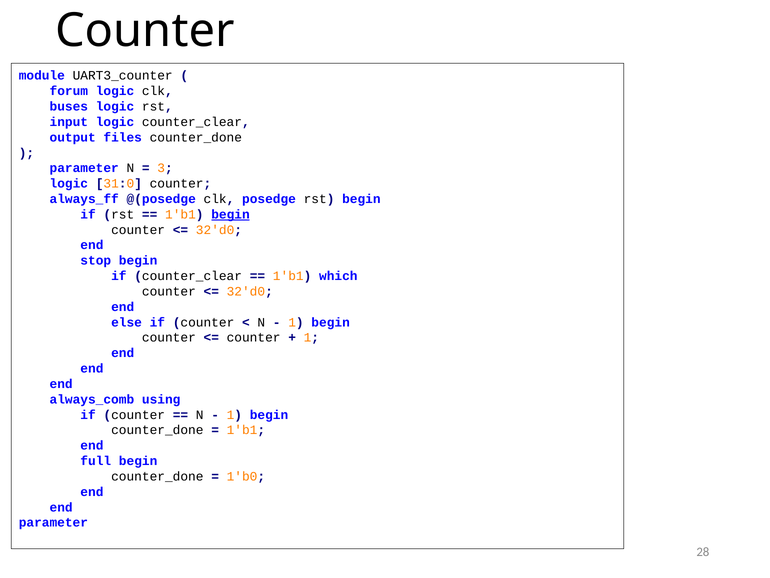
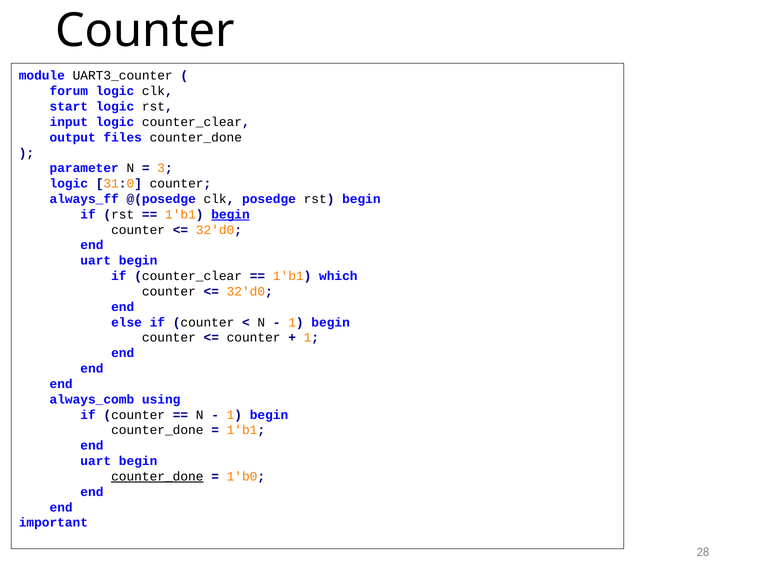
buses: buses -> start (69, 106)
stop: stop -> uart (96, 260)
full: full -> uart (96, 461)
counter_done underline: none -> present (157, 476)
parameter: parameter -> important (53, 522)
